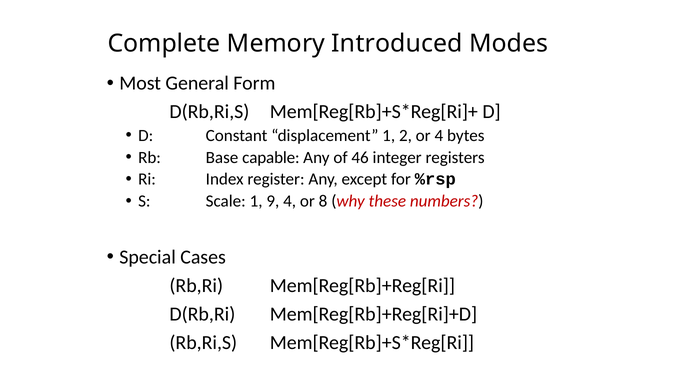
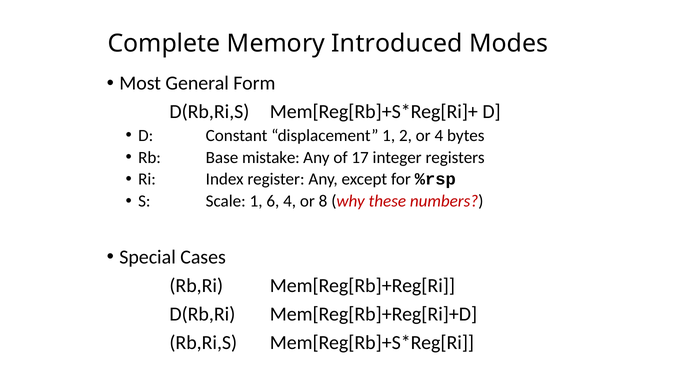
capable: capable -> mistake (271, 157)
46: 46 -> 17 (360, 157)
9: 9 -> 6 (273, 201)
